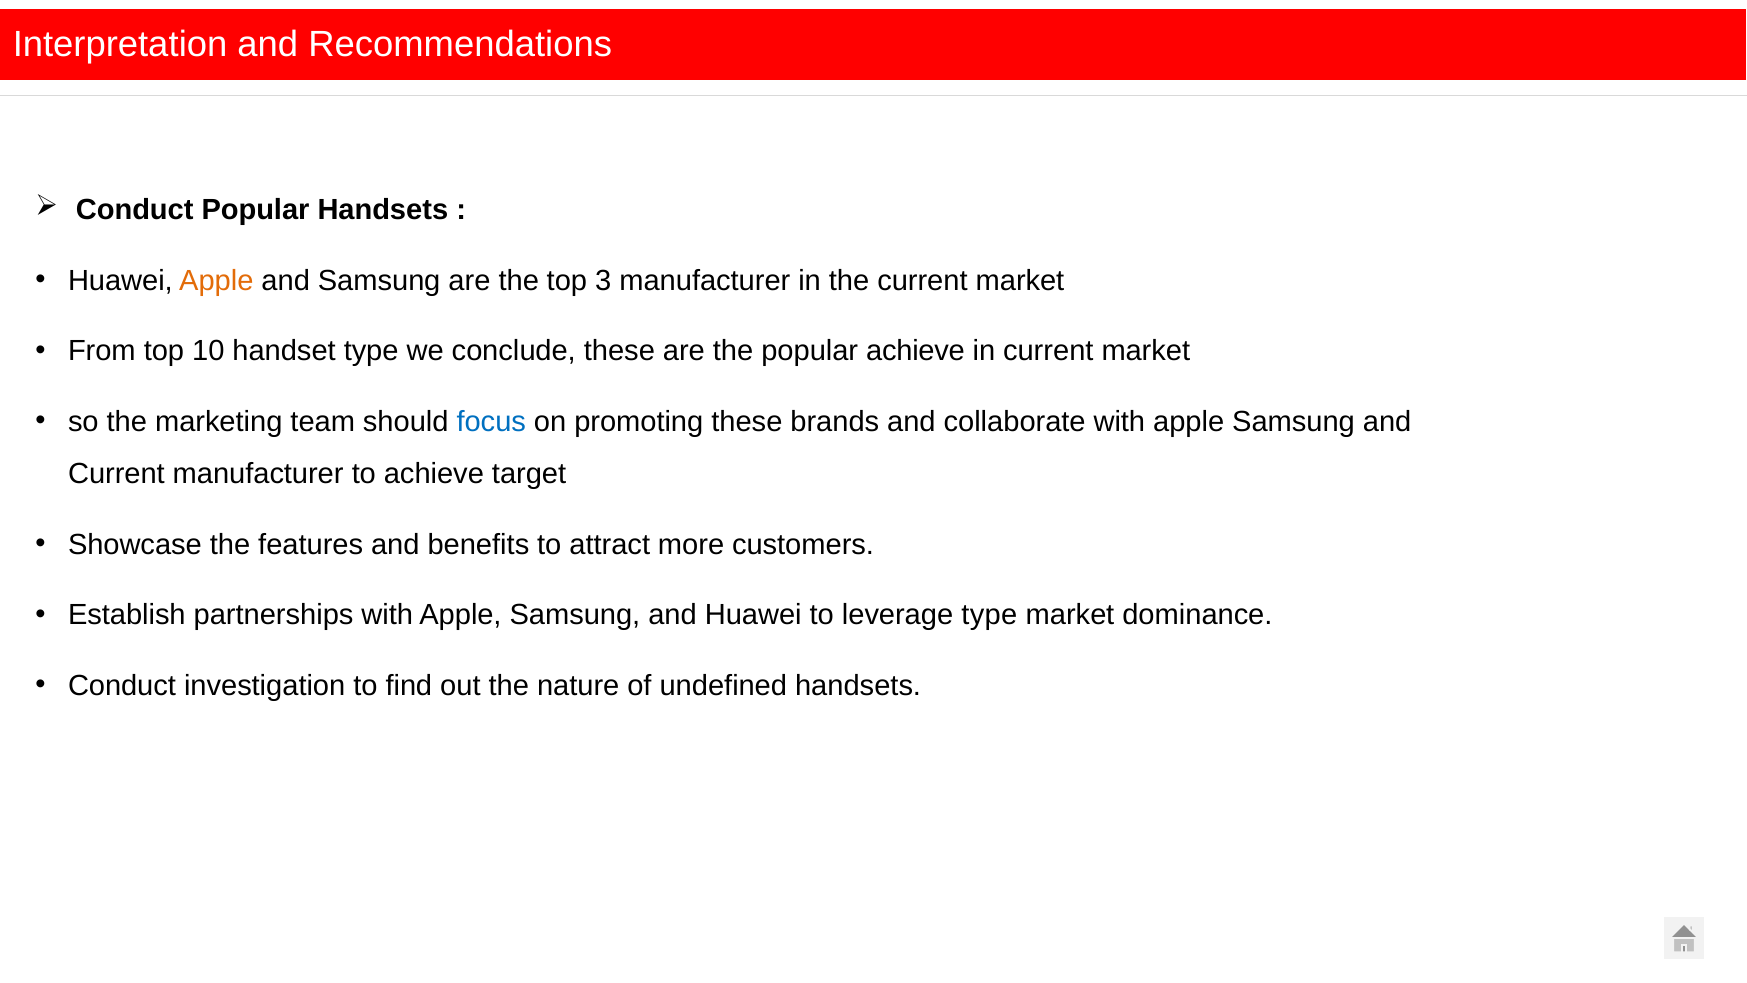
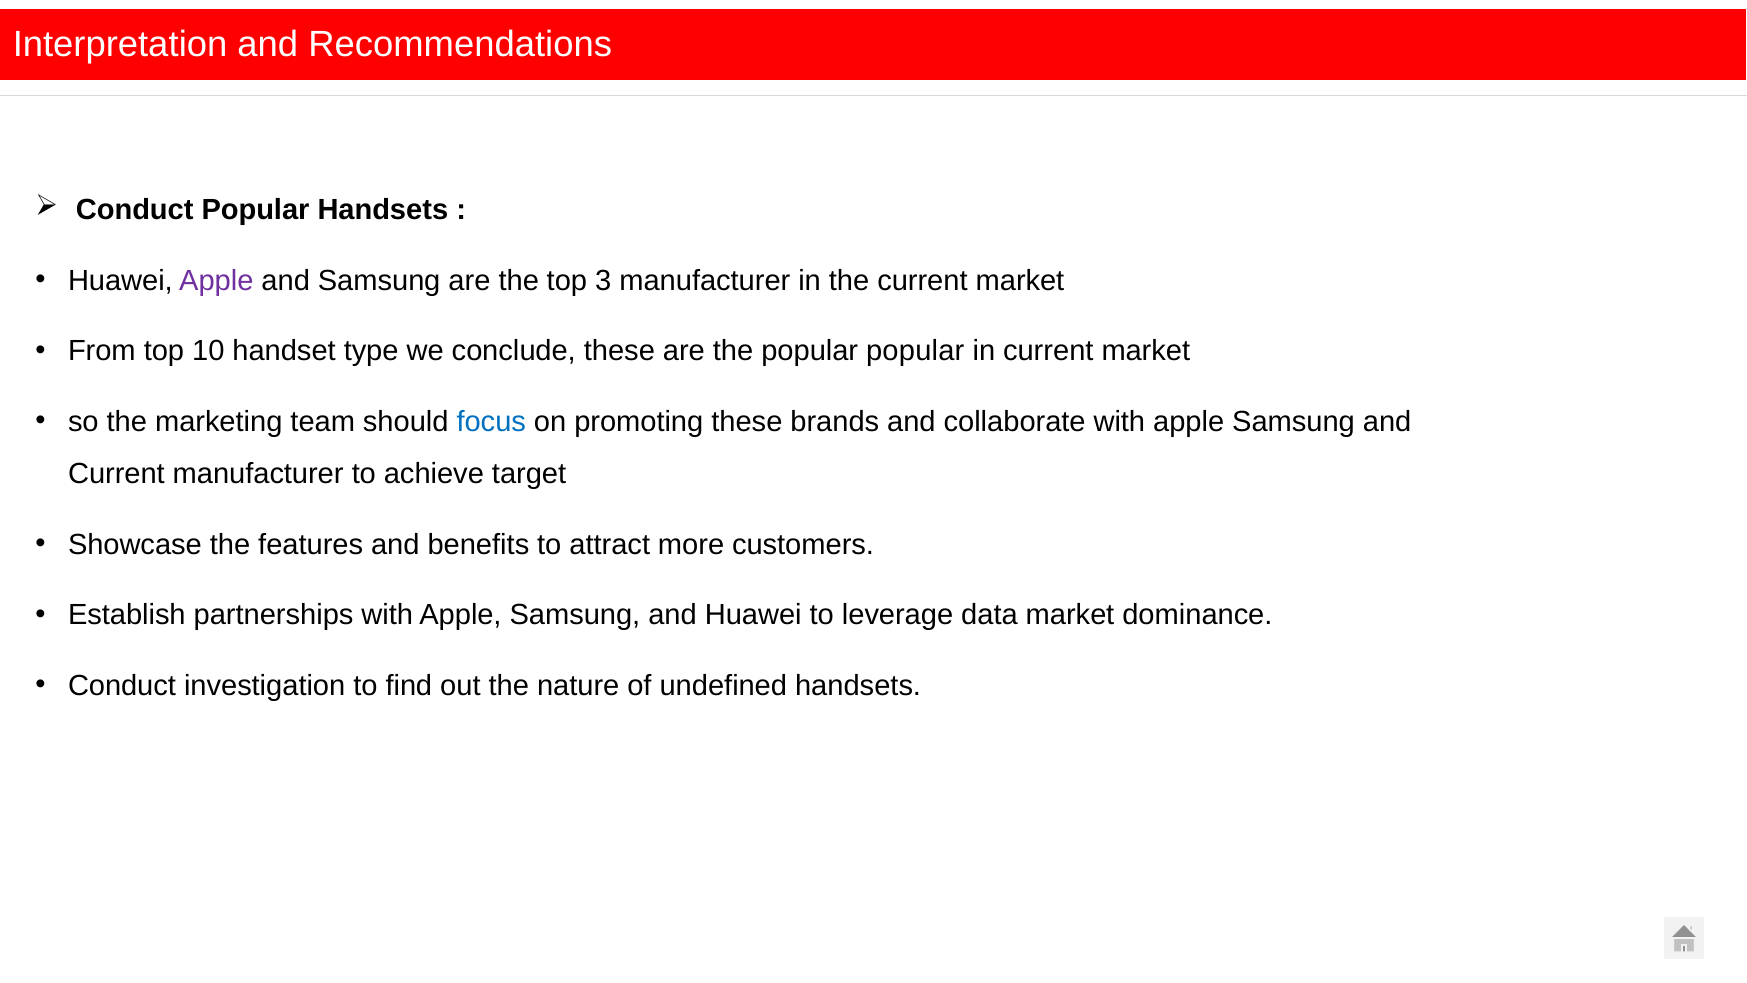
Apple colour: orange -> purple (216, 281)
popular achieve: achieve -> popular (915, 351)
leverage type: type -> data (989, 615)
